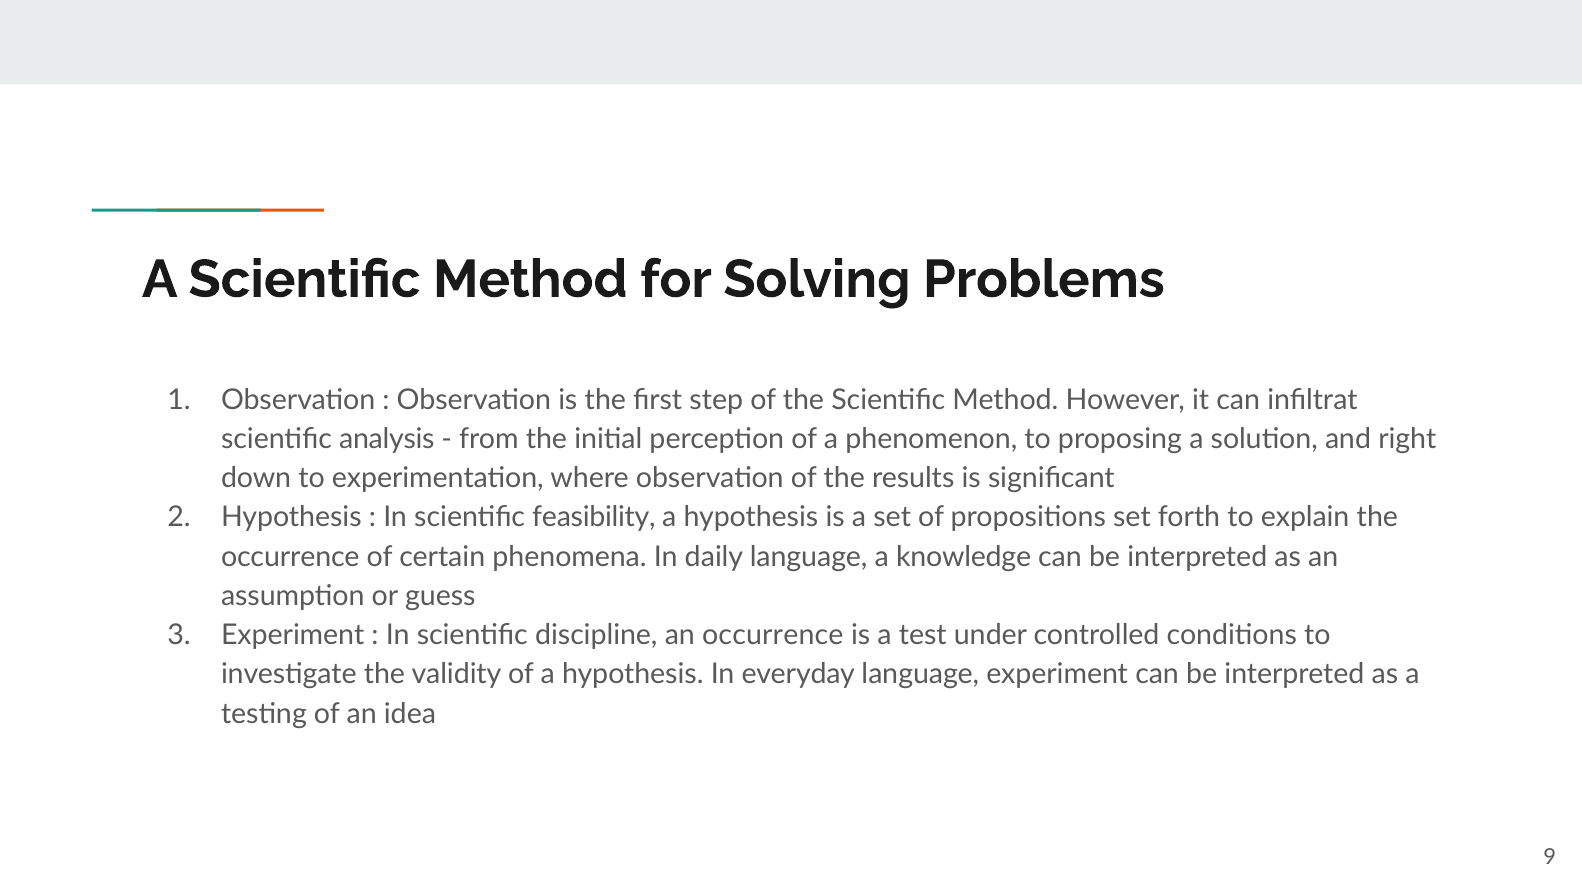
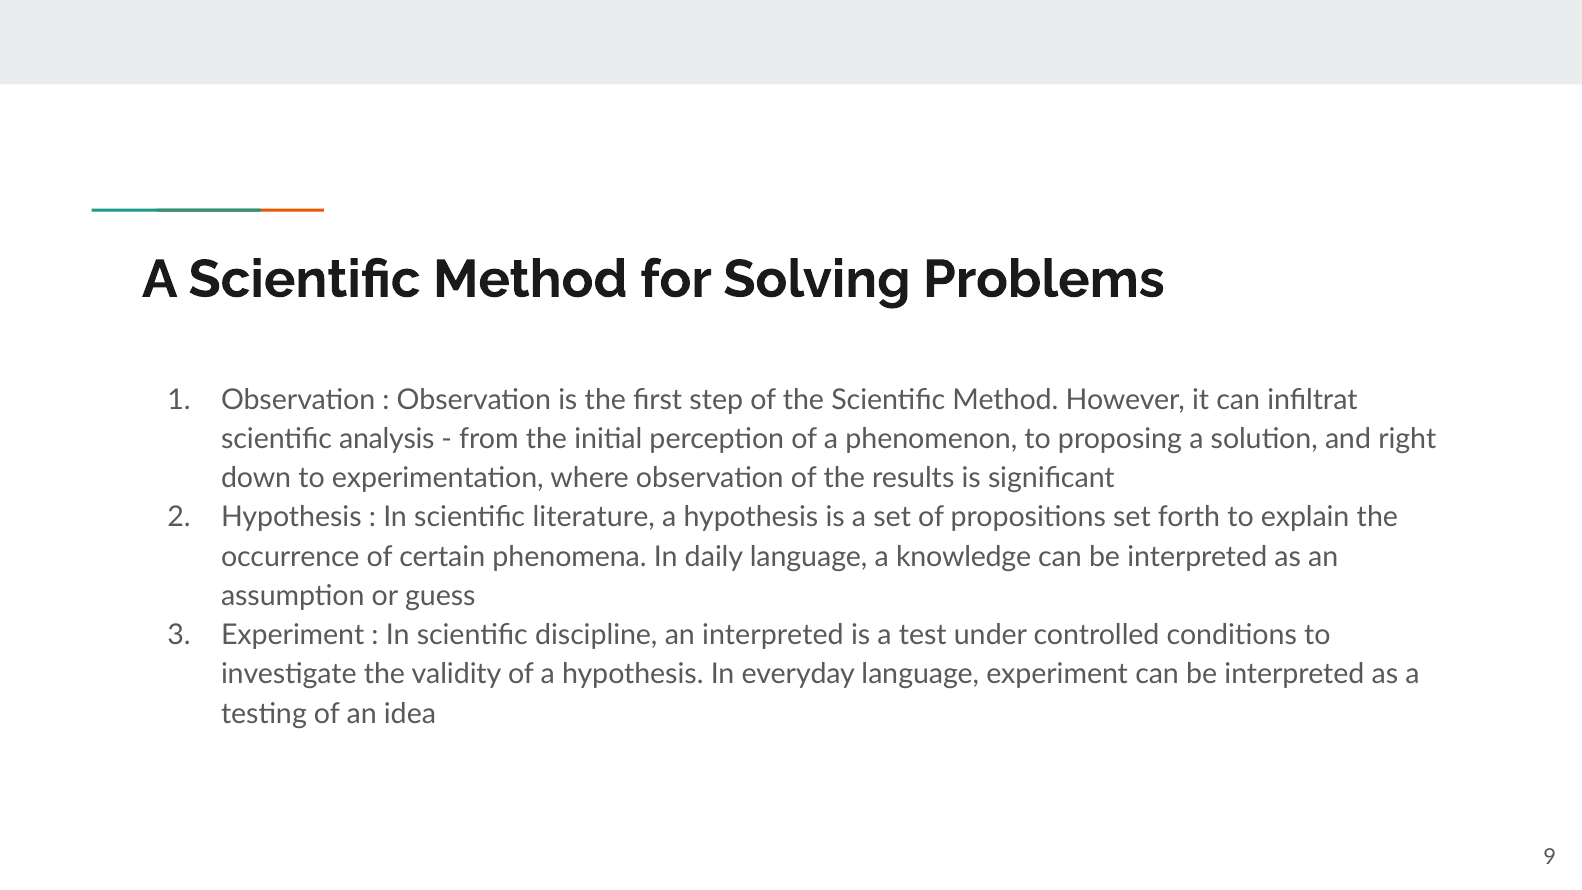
feasibility: feasibility -> literature (594, 517)
an occurrence: occurrence -> interpreted (773, 635)
